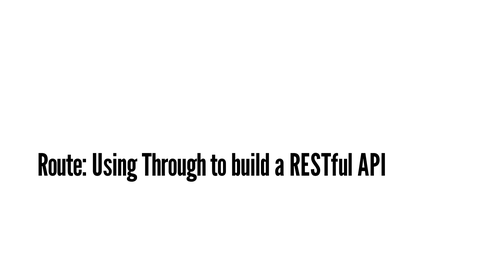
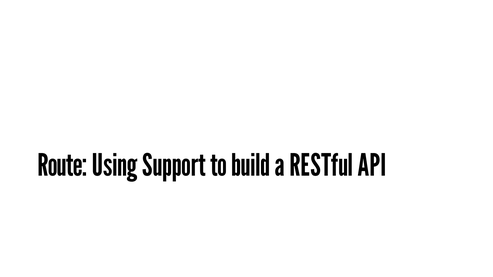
Through: Through -> Support (174, 166)
